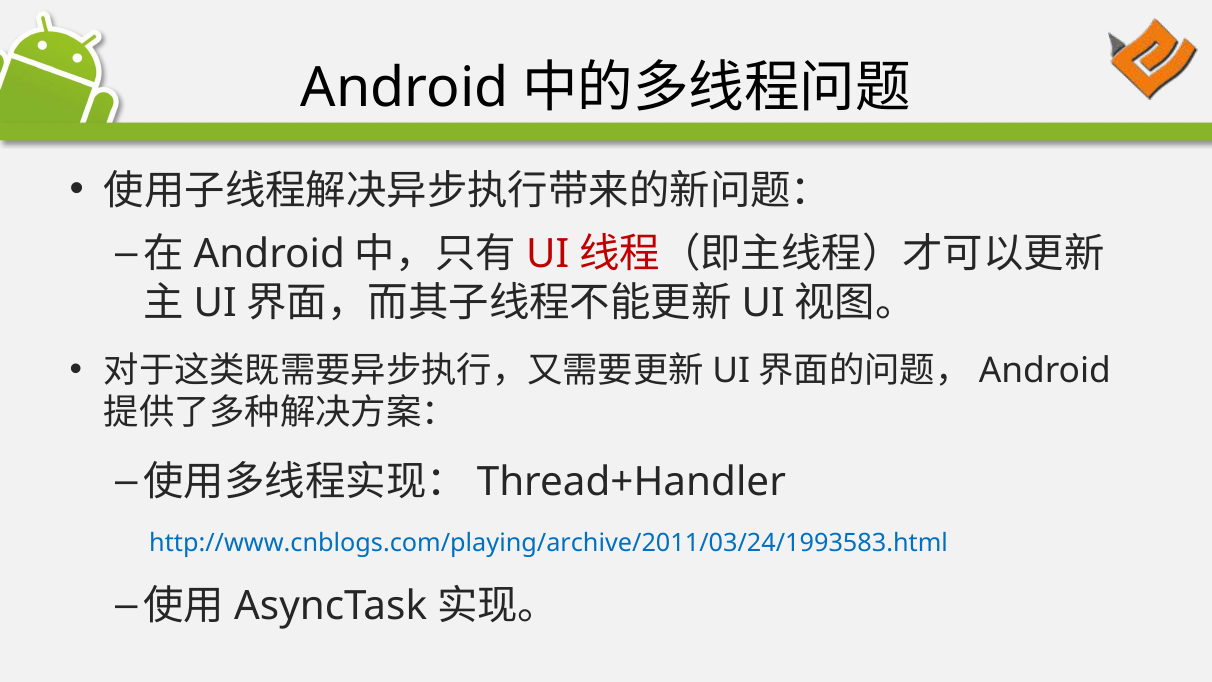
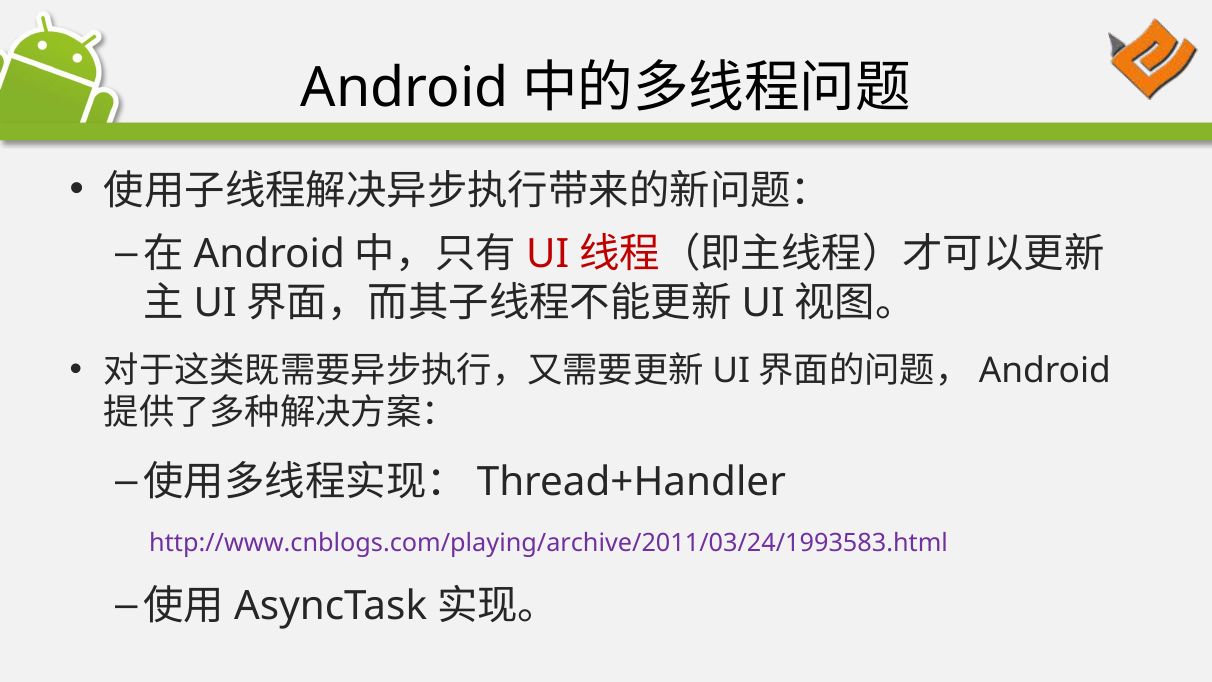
http://www.cnblogs.com/playing/archive/2011/03/24/1993583.html colour: blue -> purple (549, 543)
